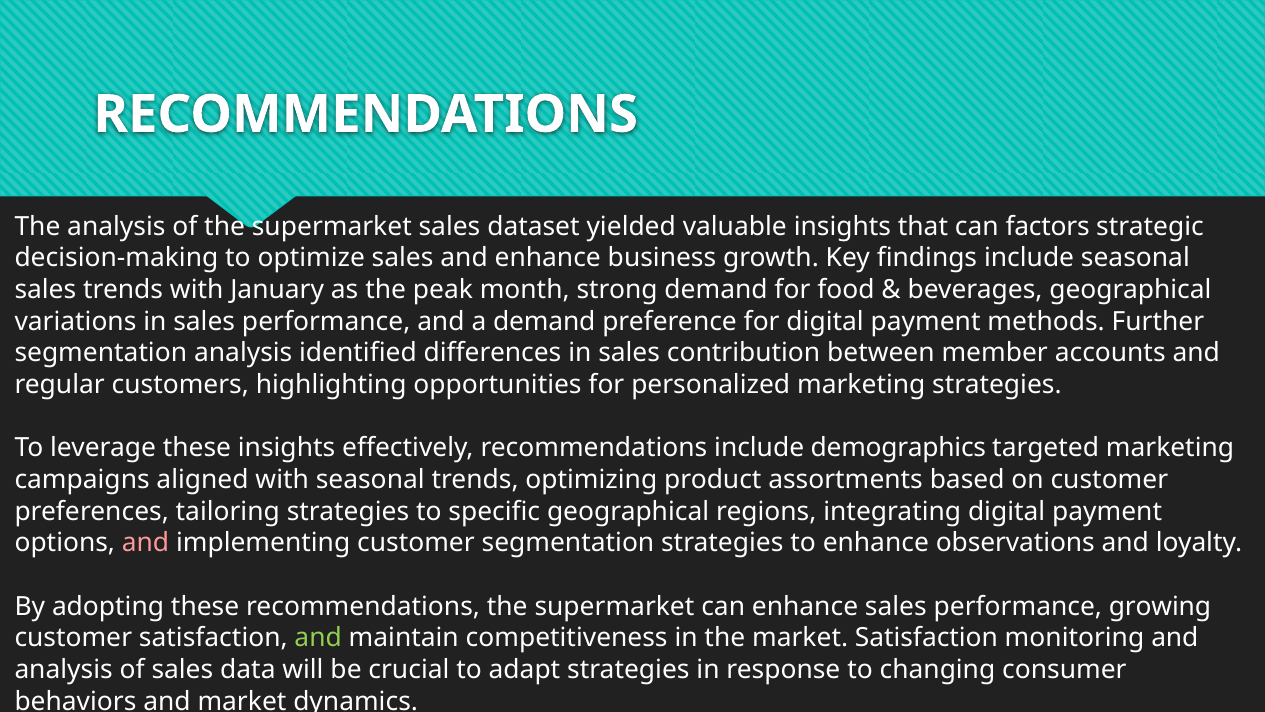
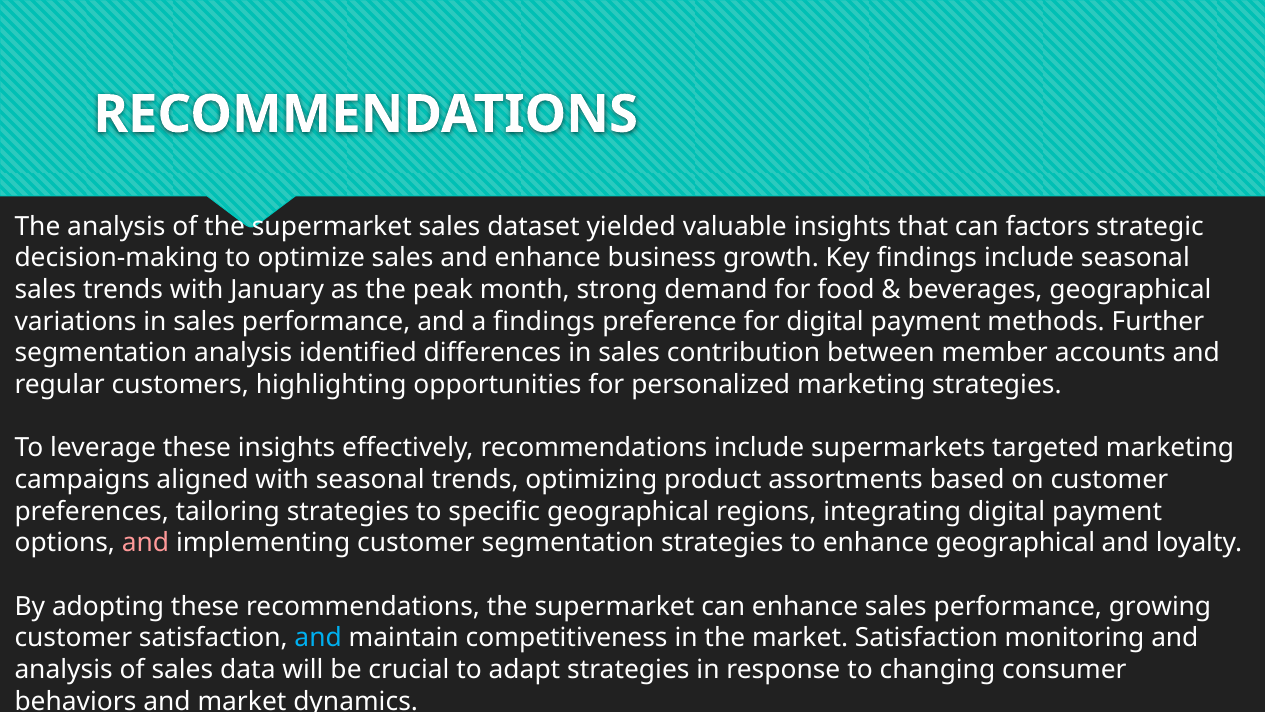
a demand: demand -> findings (544, 321)
demographics: demographics -> supermarkets (898, 448)
enhance observations: observations -> geographical (1015, 543)
and colour: light green -> light blue (318, 638)
